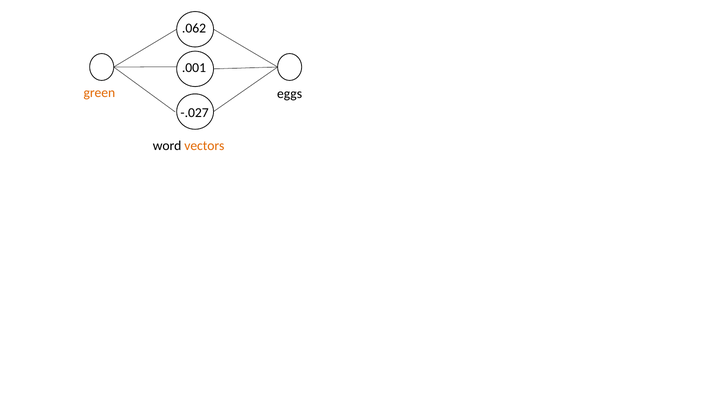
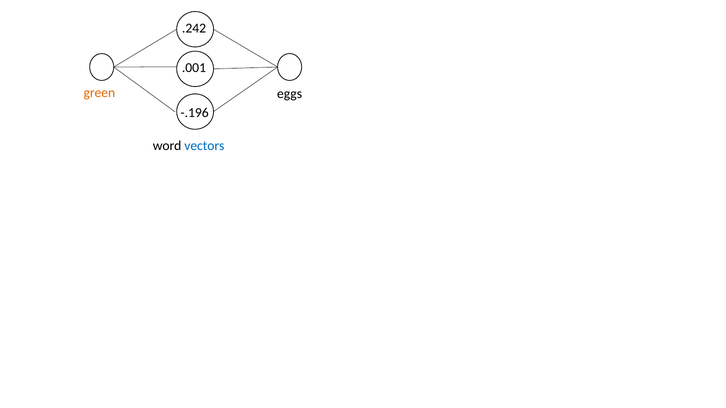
.062: .062 -> .242 (194, 28)
-.027: -.027 -> -.196 (195, 113)
vectors colour: orange -> blue (204, 146)
